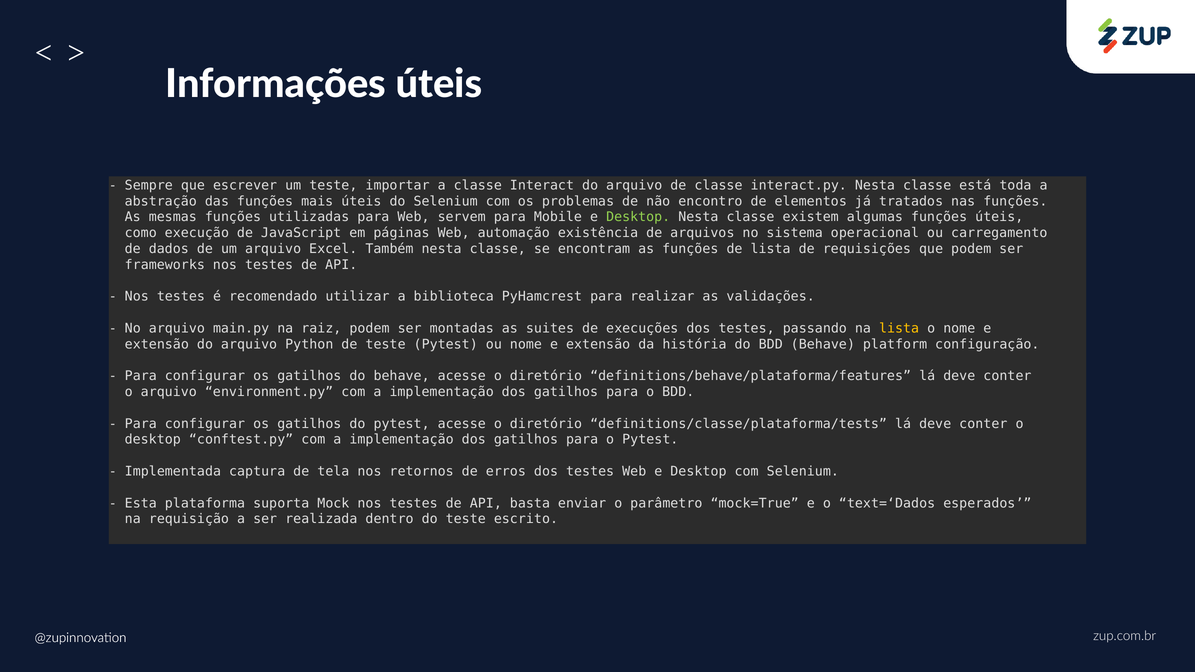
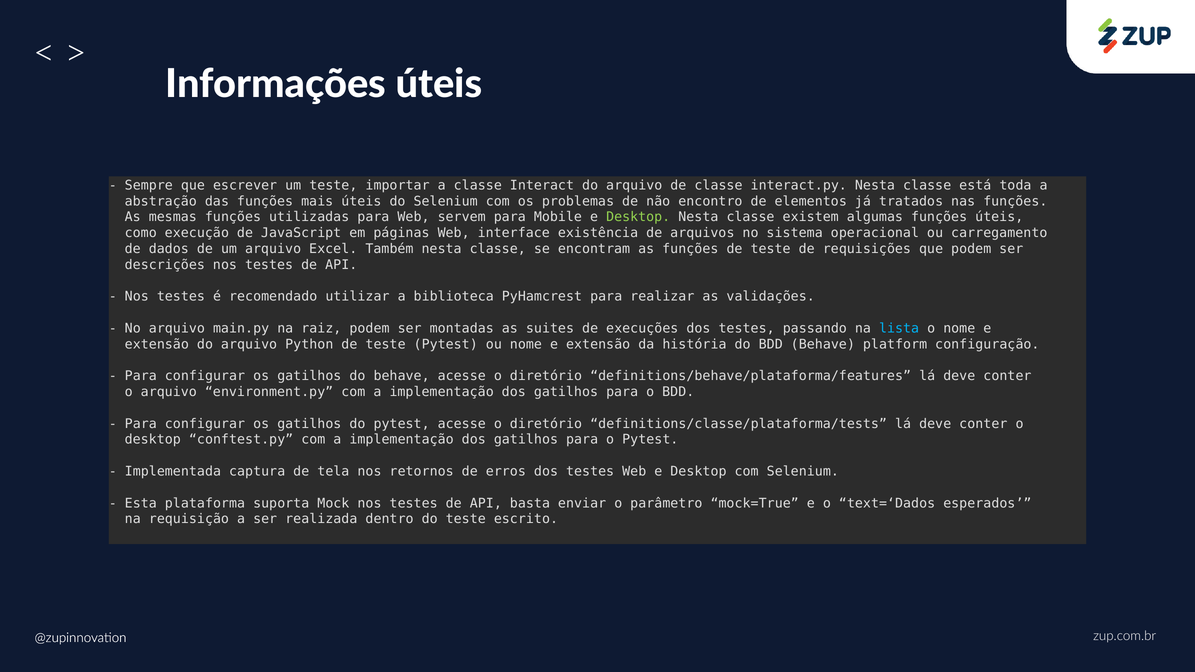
automação: automação -> interface (514, 233)
funções de lista: lista -> teste (771, 249)
frameworks: frameworks -> descrições (165, 265)
lista colour: yellow -> light blue (899, 328)
